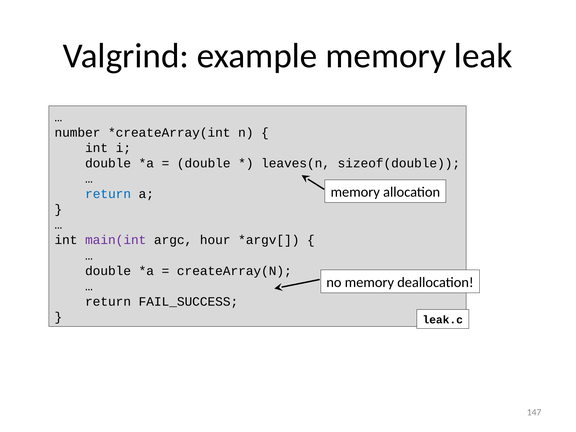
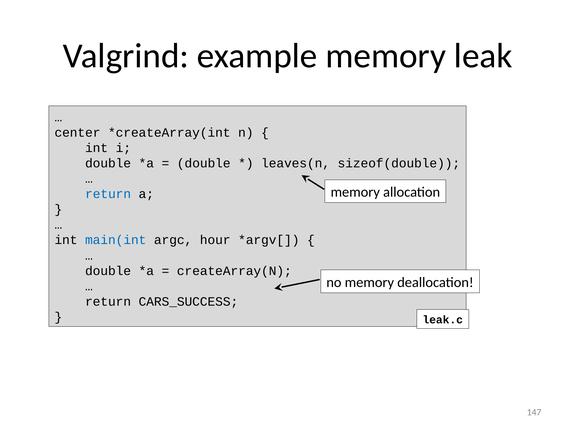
number: number -> center (77, 133)
main(int colour: purple -> blue (116, 240)
FAIL_SUCCESS: FAIL_SUCCESS -> CARS_SUCCESS (188, 302)
